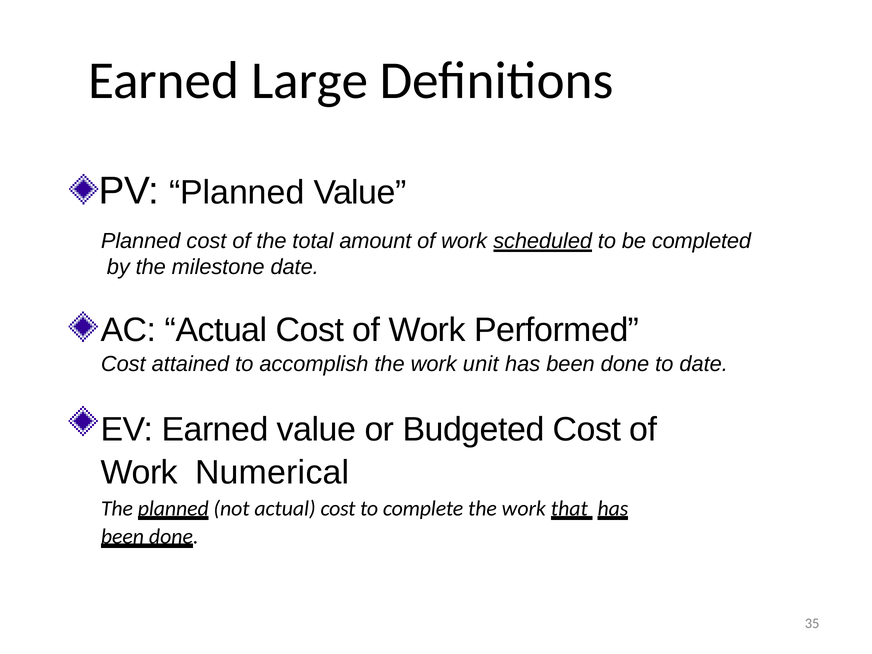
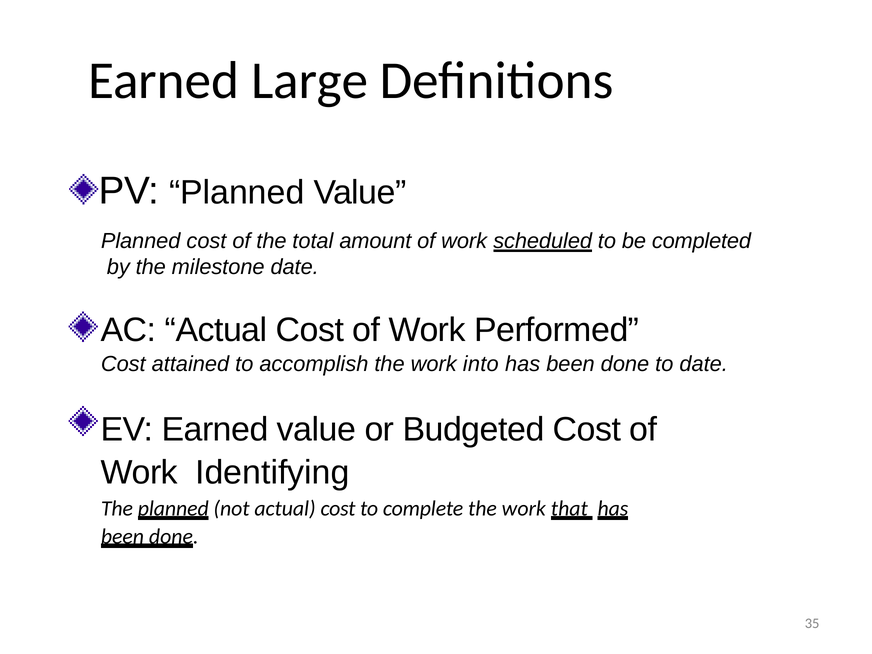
unit: unit -> into (481, 364)
Numerical: Numerical -> Identifying (272, 473)
